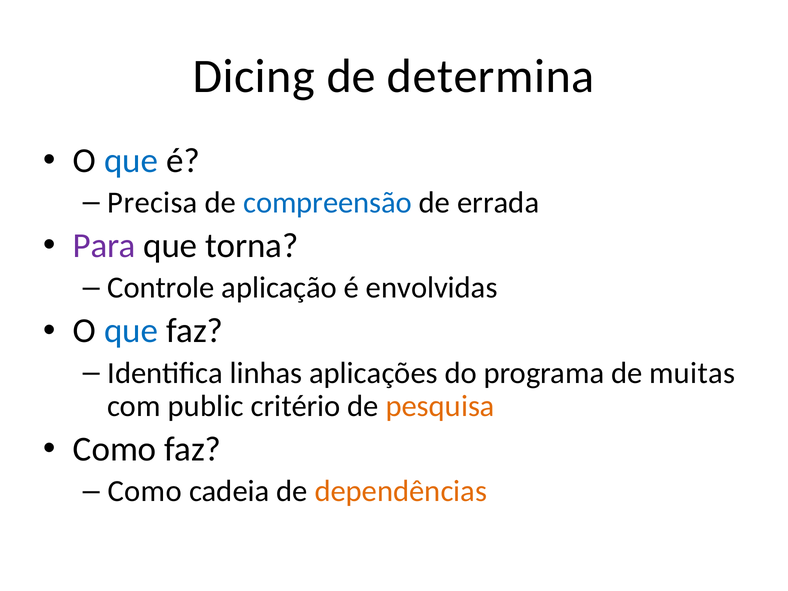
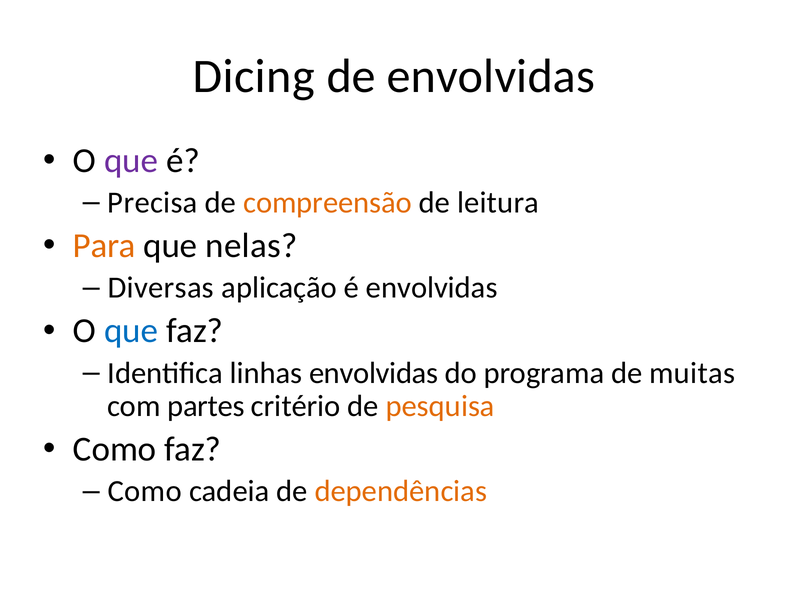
de determina: determina -> envolvidas (491, 76)
que colour: blue -> purple (131, 160)
compreensão colour: blue -> orange (328, 203)
errada: errada -> leitura (498, 203)
Para colour: purple -> orange (104, 246)
torna: torna -> nelas (252, 246)
Controle: Controle -> Diversas (161, 288)
linhas aplicações: aplicações -> envolvidas (374, 373)
public: public -> partes (206, 406)
